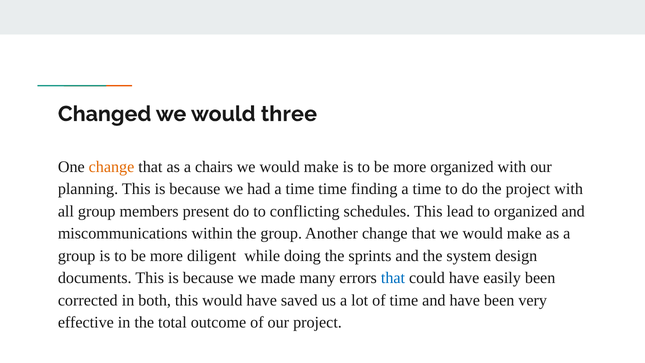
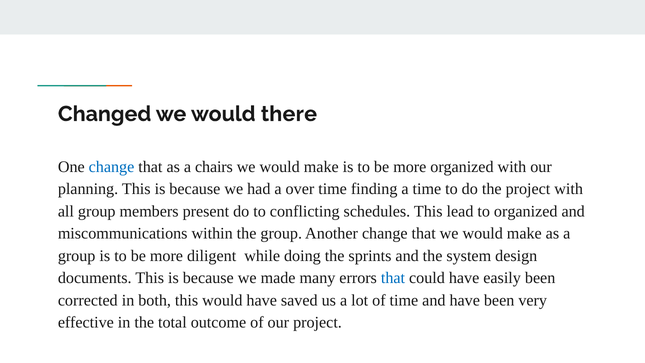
three: three -> there (289, 114)
change colour: orange -> blue (112, 167)
had a time: time -> over (300, 189)
